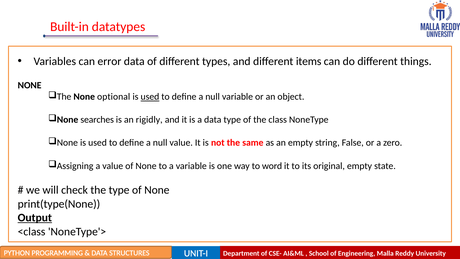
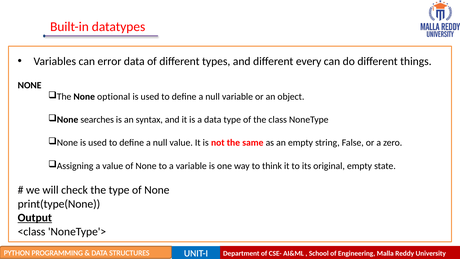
items: items -> every (309, 61)
used underline: present -> none (150, 97)
rigidly: rigidly -> syntax (149, 120)
word: word -> think (272, 166)
